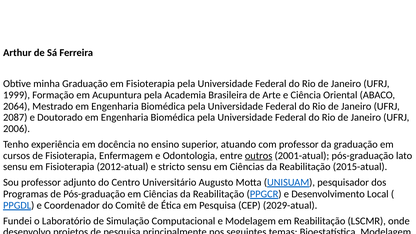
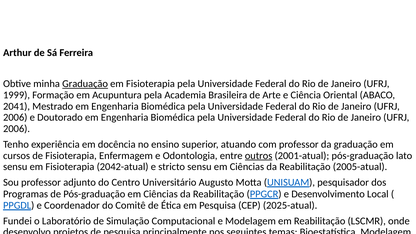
Graduação underline: none -> present (85, 84)
2064: 2064 -> 2041 (17, 106)
2087: 2087 -> 2006 (15, 118)
2012-atual: 2012-atual -> 2042-atual (123, 167)
2015-atual: 2015-atual -> 2005-atual (360, 167)
2029-atual: 2029-atual -> 2025-atual (290, 205)
